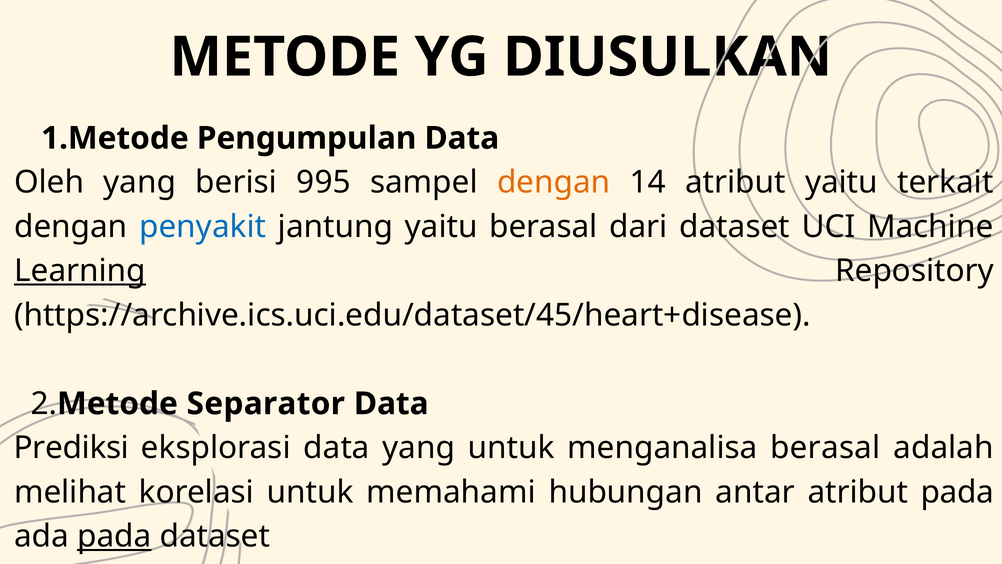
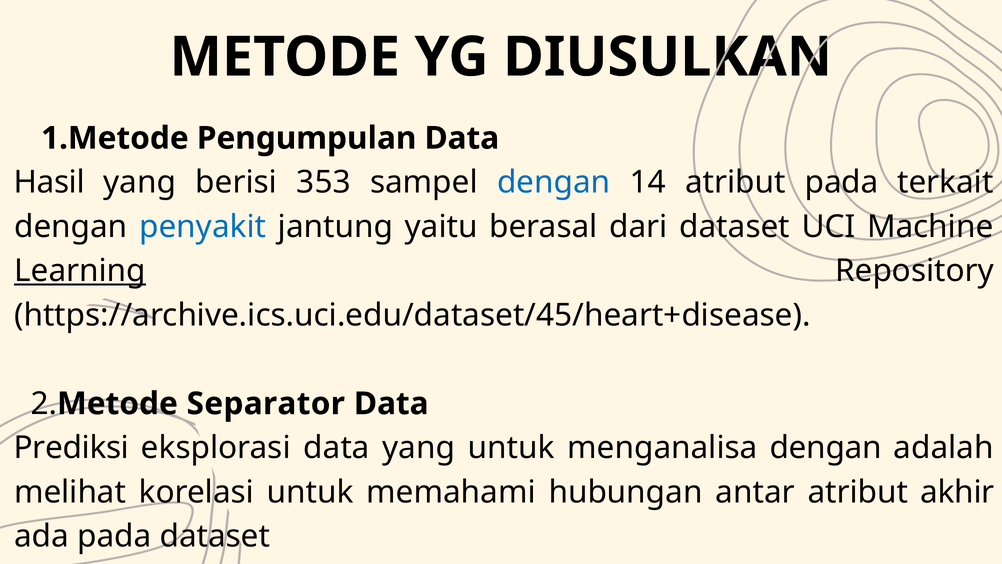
Oleh: Oleh -> Hasil (49, 182)
995: 995 -> 353 (324, 182)
dengan colour: orange -> blue (554, 182)
atribut yaitu: yaitu -> pada (842, 182)
menganalisa berasal: berasal -> dengan (826, 448)
atribut pada: pada -> akhir (957, 492)
pada underline: present -> none (114, 536)
